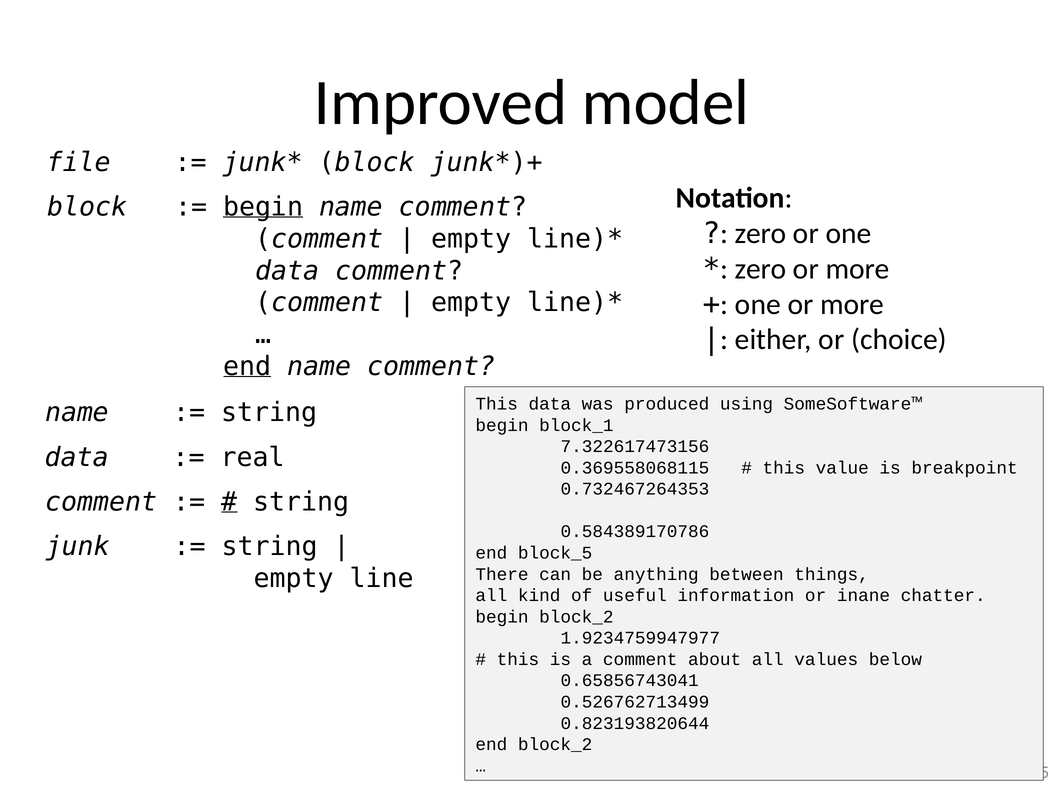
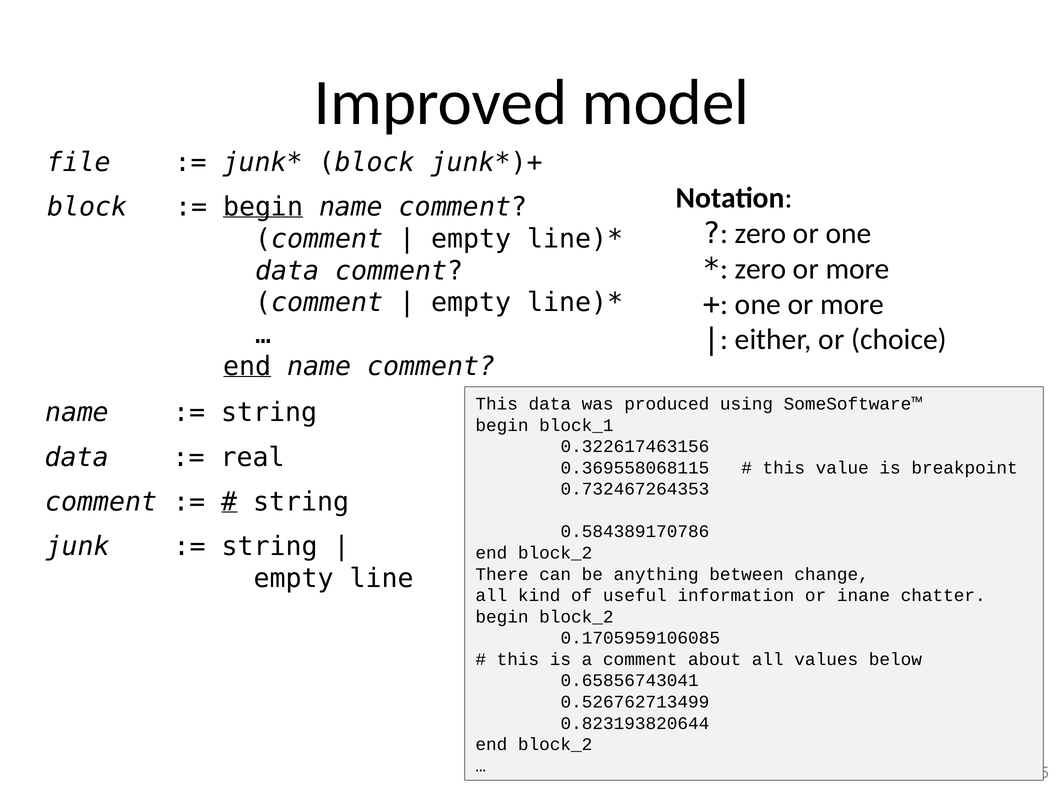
7.322617473156: 7.322617473156 -> 0.322617463156 (635, 447)
block_5: block_5 -> block_2 (555, 553)
things: things -> change (832, 574)
1.9234759947977: 1.9234759947977 -> 0.1705959106085 (640, 638)
